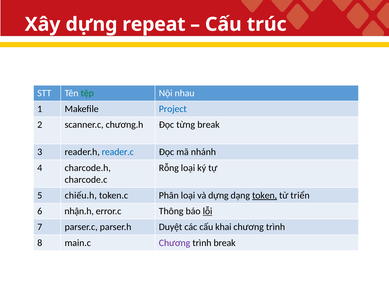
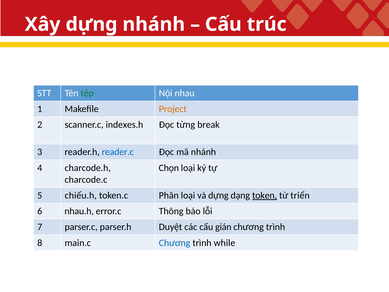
dựng repeat: repeat -> nhánh (154, 24)
Project colour: blue -> orange (173, 109)
chương.h: chương.h -> indexes.h (124, 125)
Rỗng: Rỗng -> Chọn (169, 168)
nhận.h: nhận.h -> nhau.h (79, 211)
lỗi underline: present -> none (208, 211)
khai: khai -> gián (223, 227)
Chương colour: purple -> blue (175, 243)
trình break: break -> while (224, 243)
